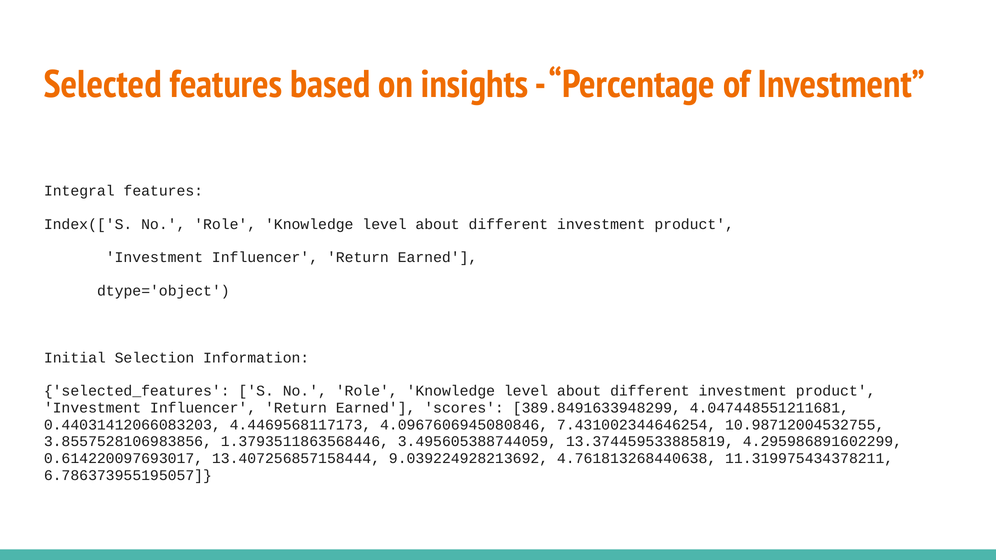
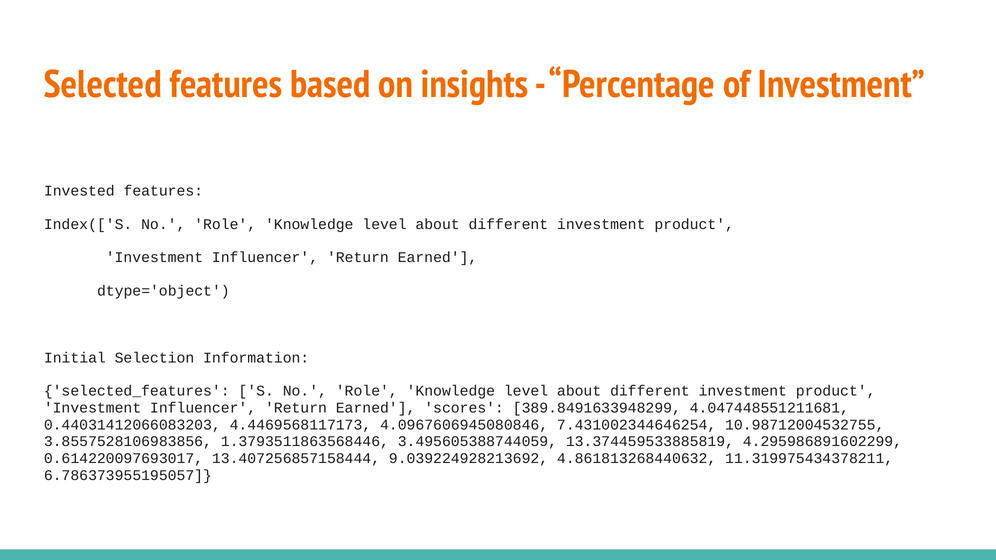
Integral: Integral -> Invested (79, 191)
4.761813268440638: 4.761813268440638 -> 4.861813268440632 (637, 459)
